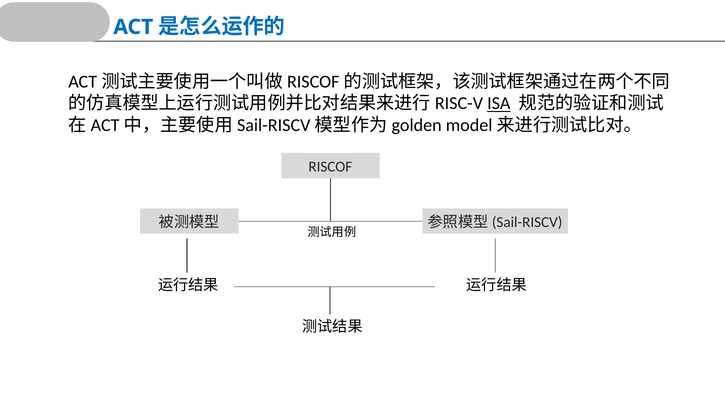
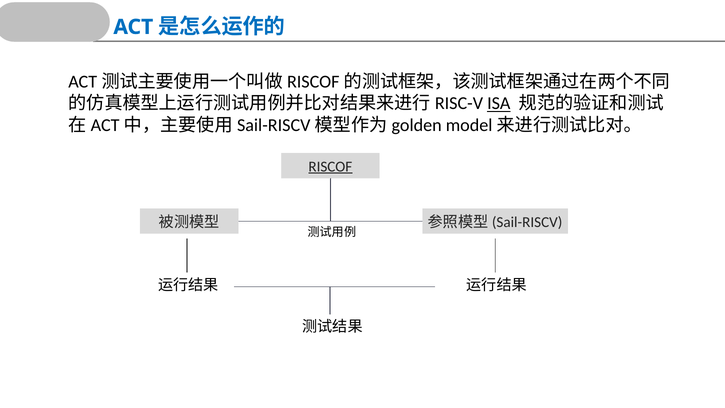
RISCOF underline: none -> present (330, 167)
